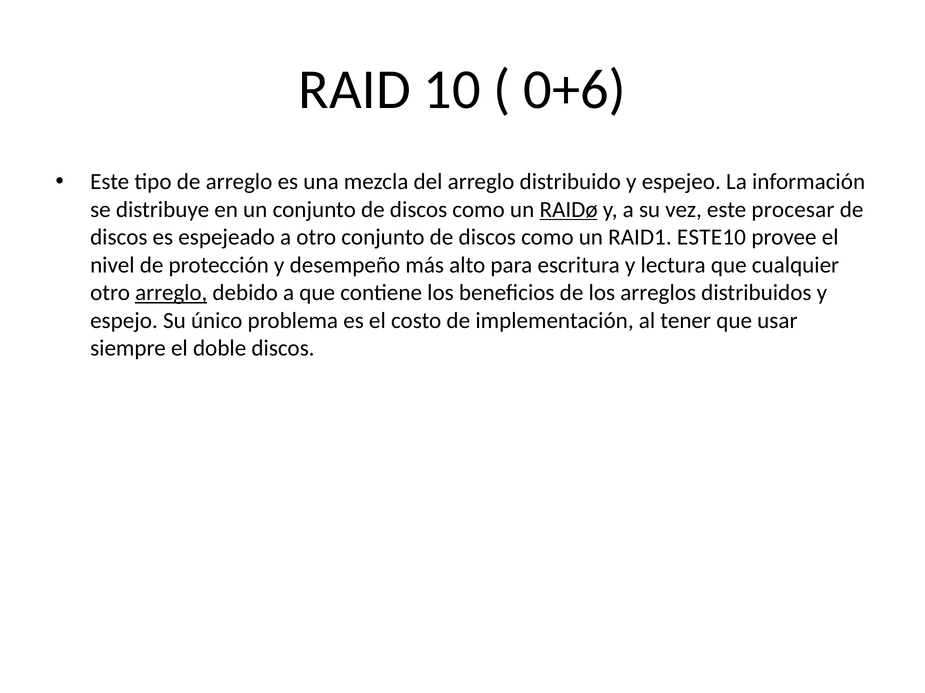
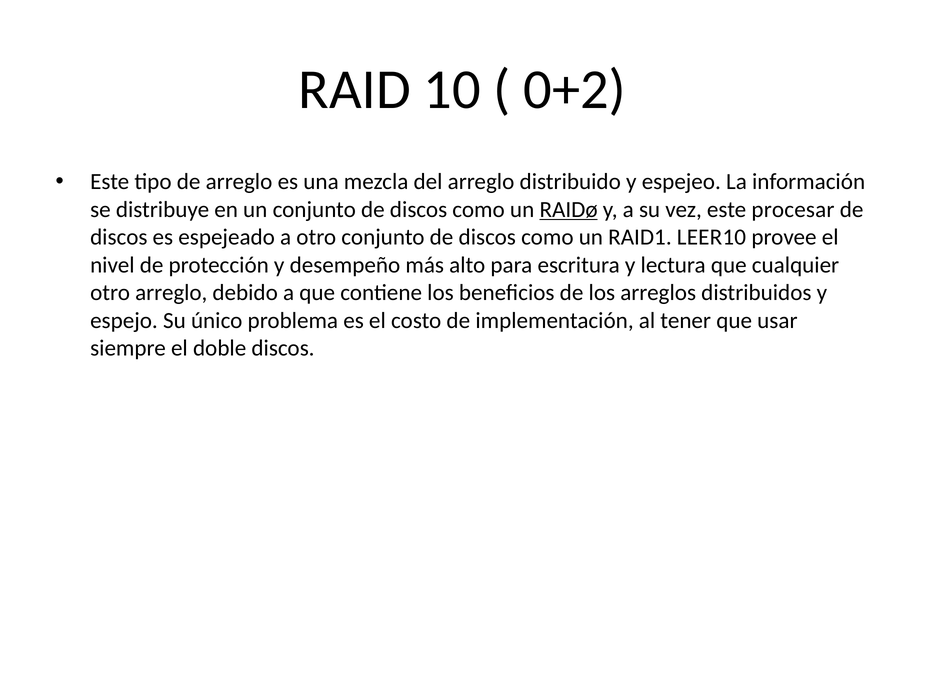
0+6: 0+6 -> 0+2 (575, 90)
ESTE10: ESTE10 -> LEER10 (711, 237)
arreglo underline: present -> none (171, 293)
